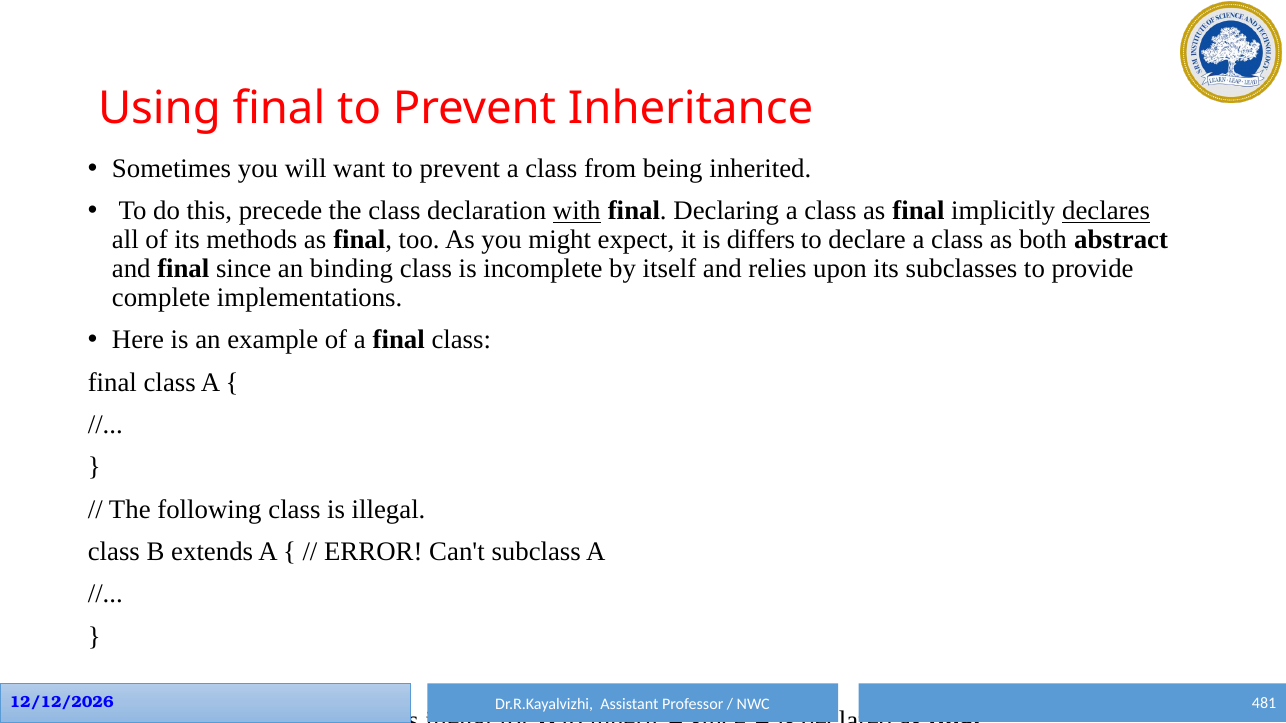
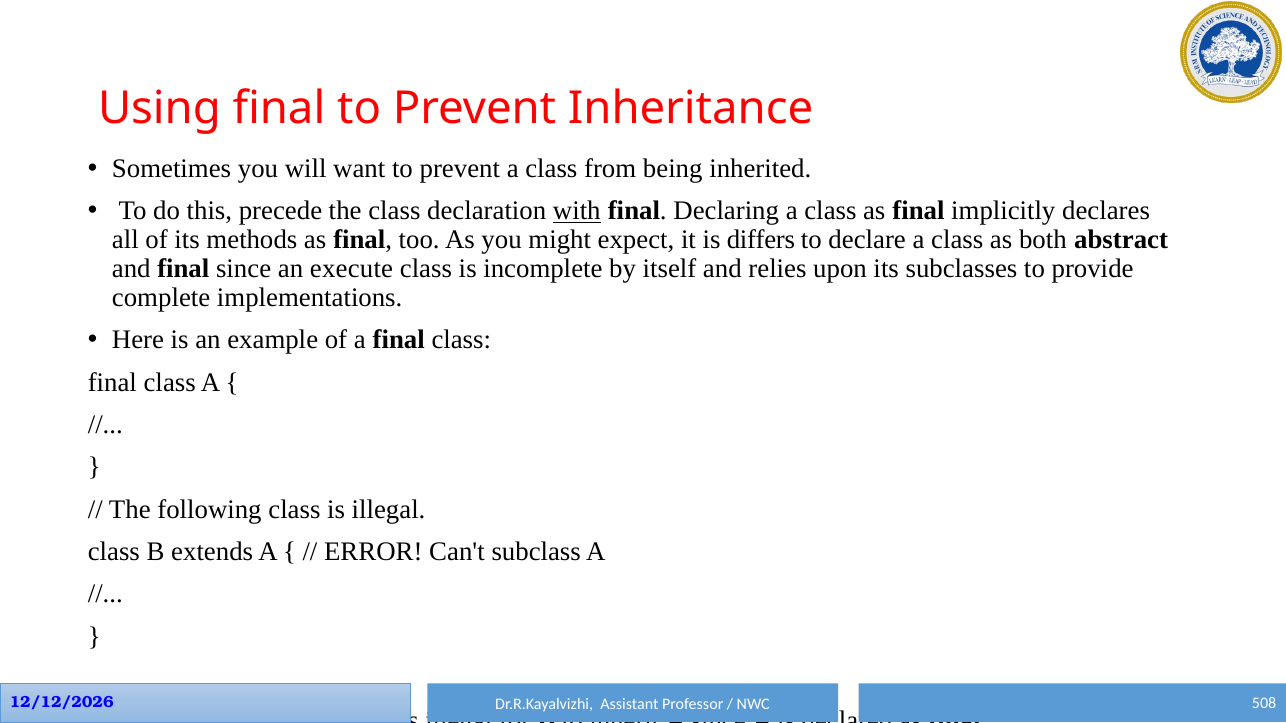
declares underline: present -> none (1106, 211)
binding: binding -> execute (351, 269)
481: 481 -> 508 (1264, 704)
